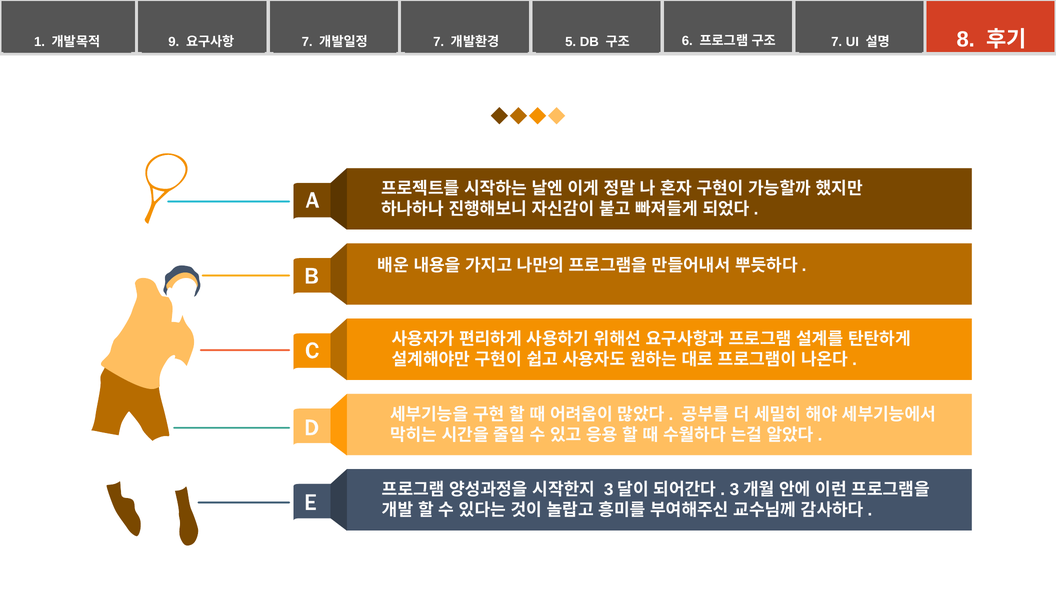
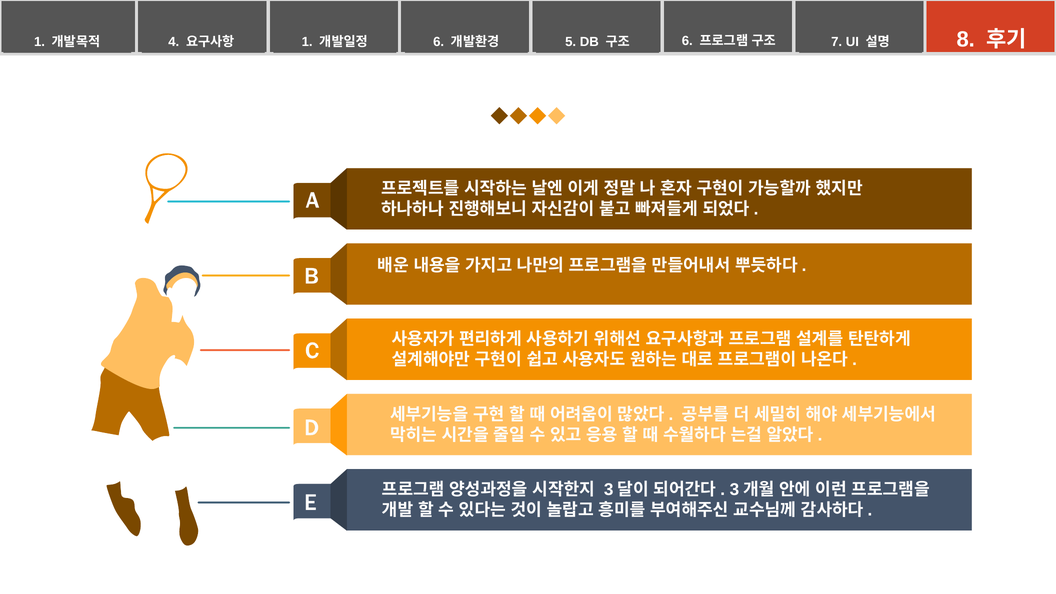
9: 9 -> 4 (174, 42)
7: 7 -> 1 (307, 42)
7: 7 -> 6 (439, 42)
